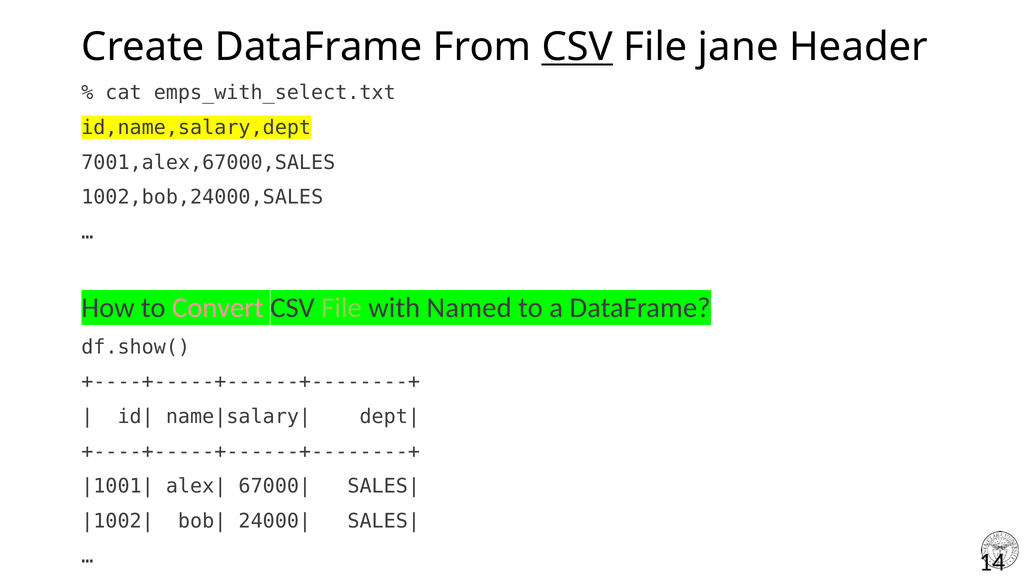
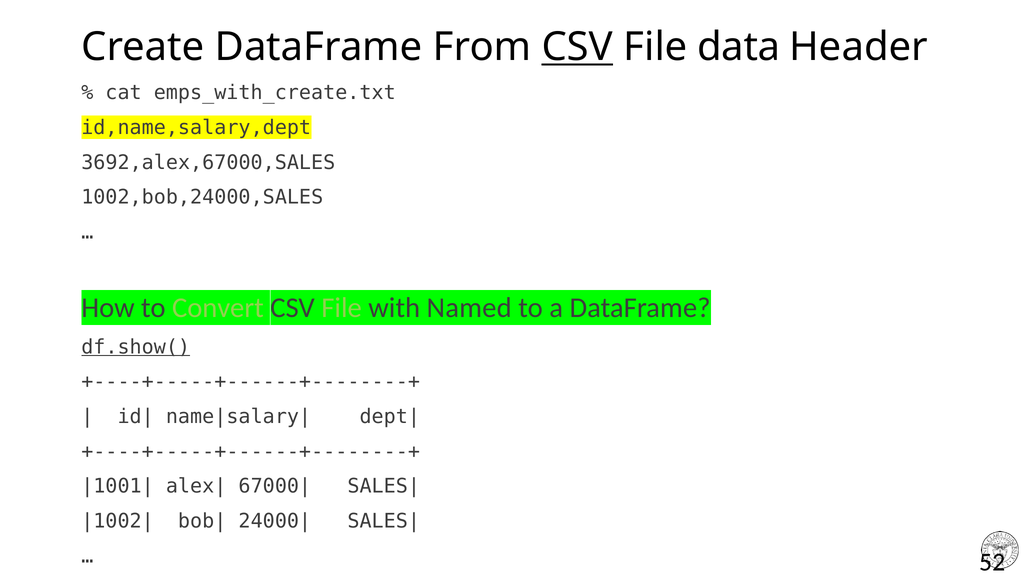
jane: jane -> data (739, 47)
emps_with_select.txt: emps_with_select.txt -> emps_with_create.txt (275, 93)
7001,alex,67000,SALES: 7001,alex,67000,SALES -> 3692,alex,67000,SALES (208, 163)
Convert colour: pink -> light green (218, 308)
df.show( underline: none -> present (136, 347)
14: 14 -> 52 (992, 563)
